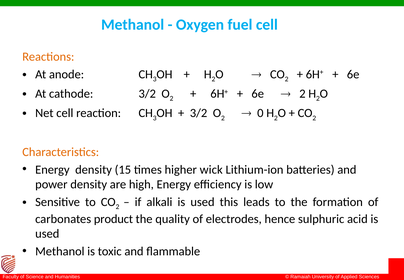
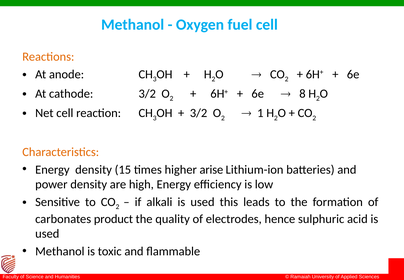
2: 2 -> 8 (302, 94)
0: 0 -> 1 (260, 113)
wick: wick -> arise (211, 169)
